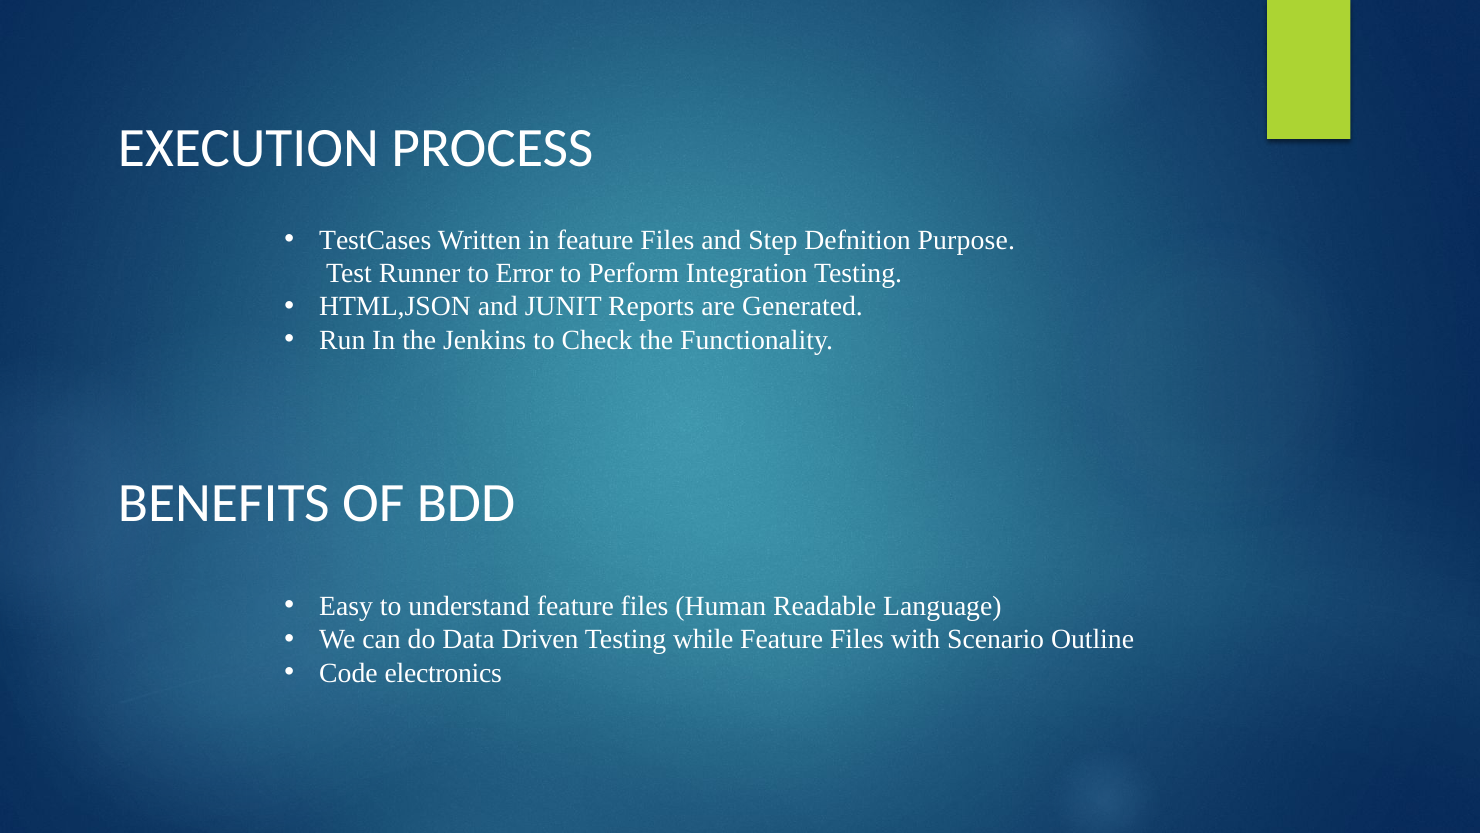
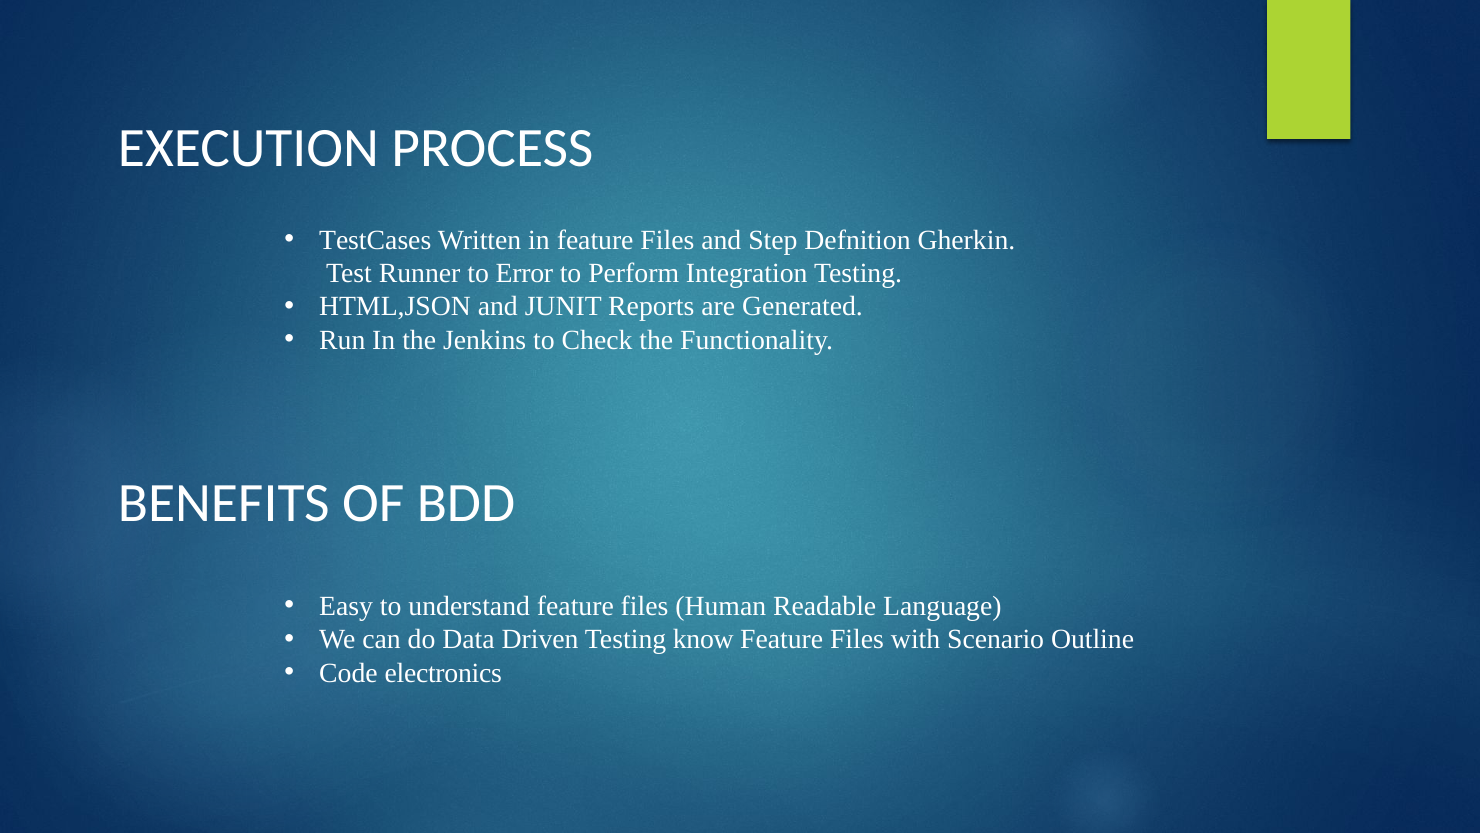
Purpose: Purpose -> Gherkin (966, 240)
while: while -> know (703, 639)
